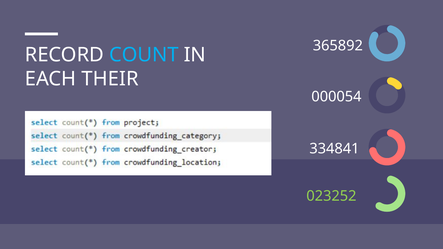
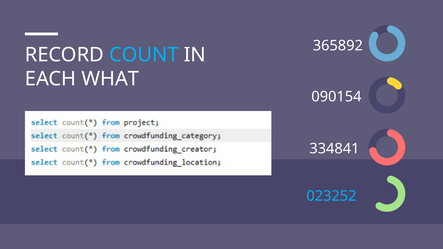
THEIR: THEIR -> WHAT (110, 79)
000054: 000054 -> 090154 (336, 97)
023252 colour: light green -> light blue (331, 196)
